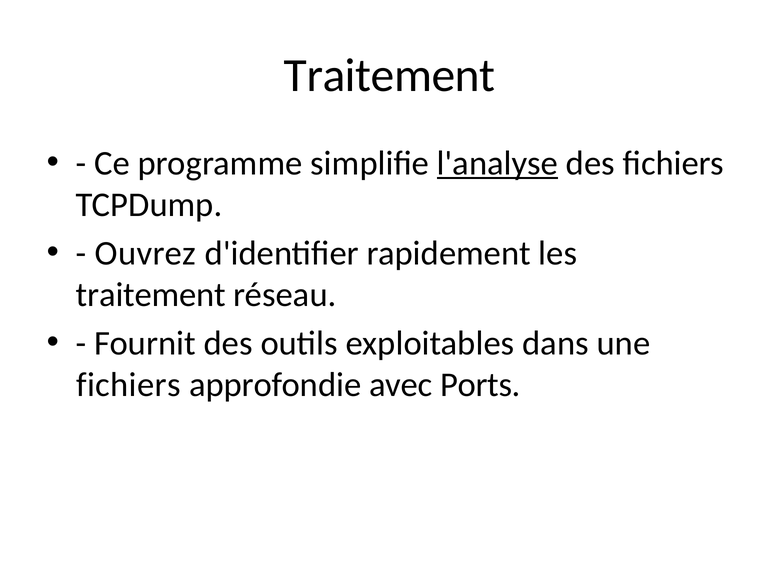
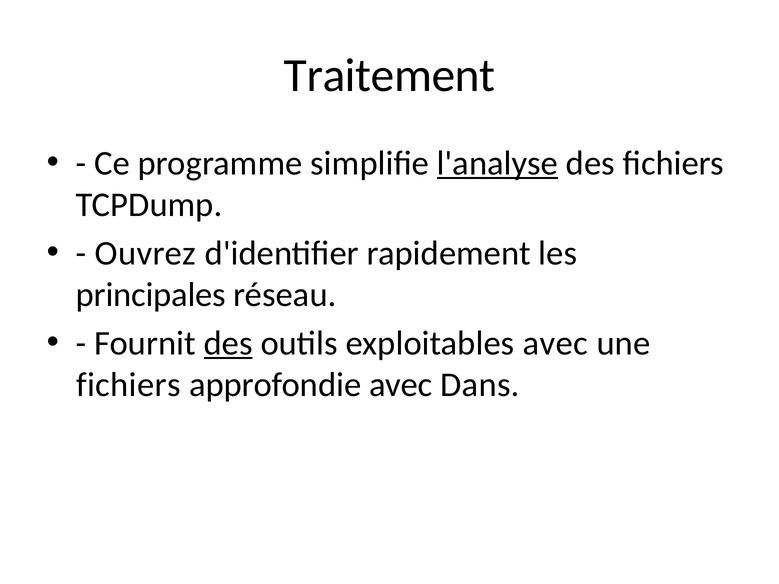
traitement: traitement -> principales (151, 295)
des underline: none -> present (228, 343)
exploitables dans: dans -> avec (555, 343)
Ports: Ports -> Dans (480, 385)
